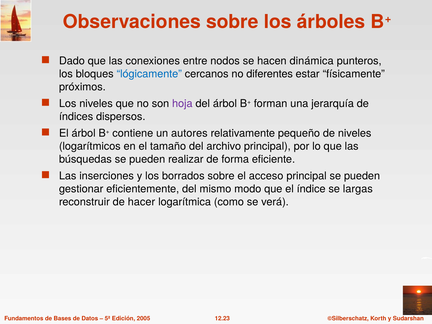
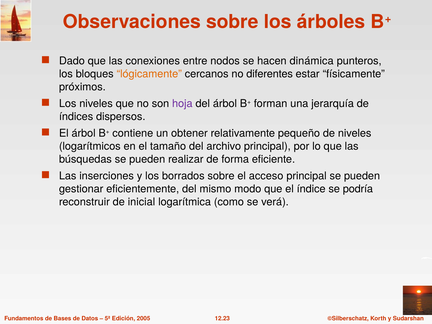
lógicamente colour: blue -> orange (149, 74)
autores: autores -> obtener (189, 133)
largas: largas -> podría (358, 189)
hacer: hacer -> inicial (141, 202)
